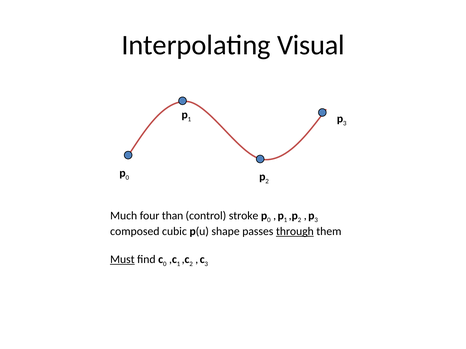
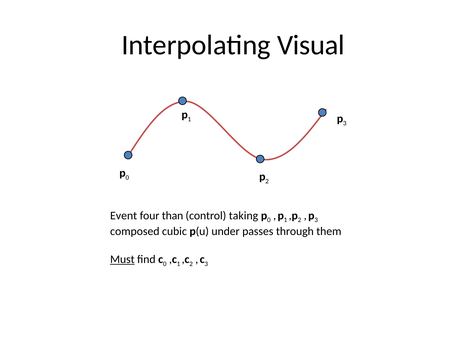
Much: Much -> Event (124, 216)
stroke: stroke -> taking (244, 216)
shape: shape -> under (226, 232)
through underline: present -> none (295, 232)
